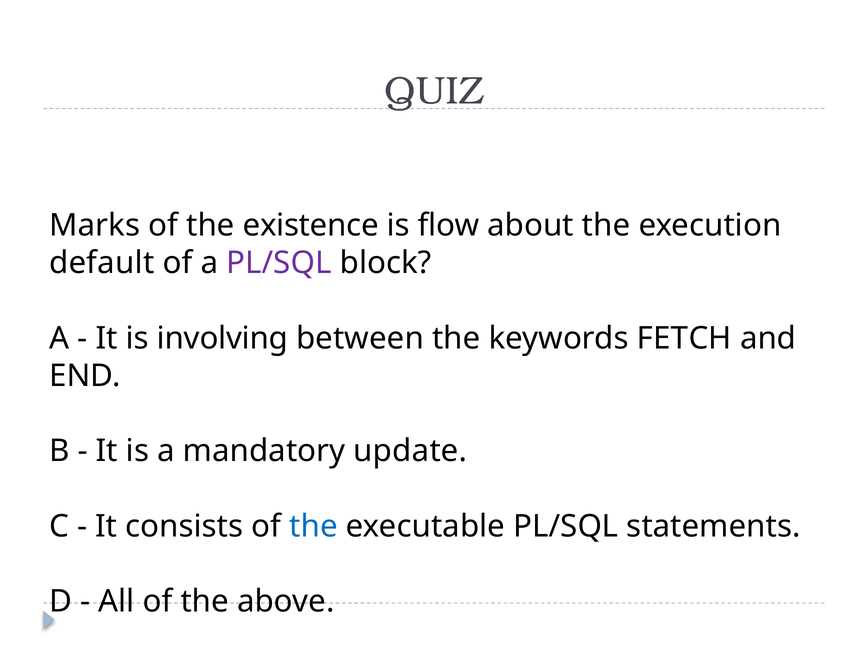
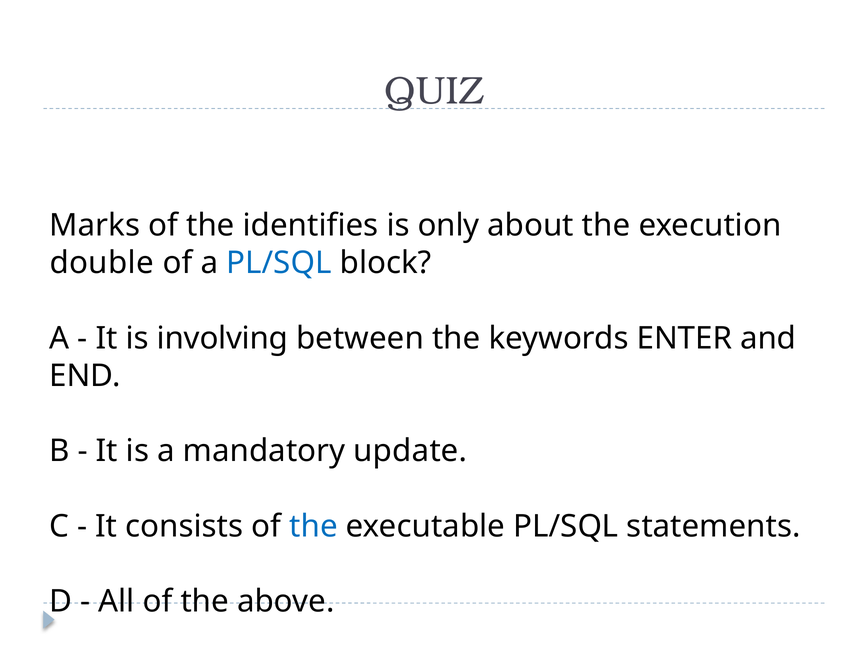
existence: existence -> identifies (311, 226)
flow: flow -> only (449, 226)
default: default -> double (102, 263)
PL/SQL colour: purple -> blue (279, 263)
FETCH: FETCH -> ENTER (684, 338)
